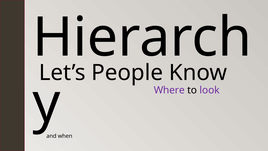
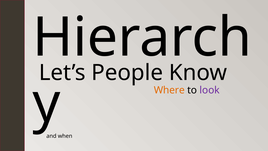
Where colour: purple -> orange (169, 90)
